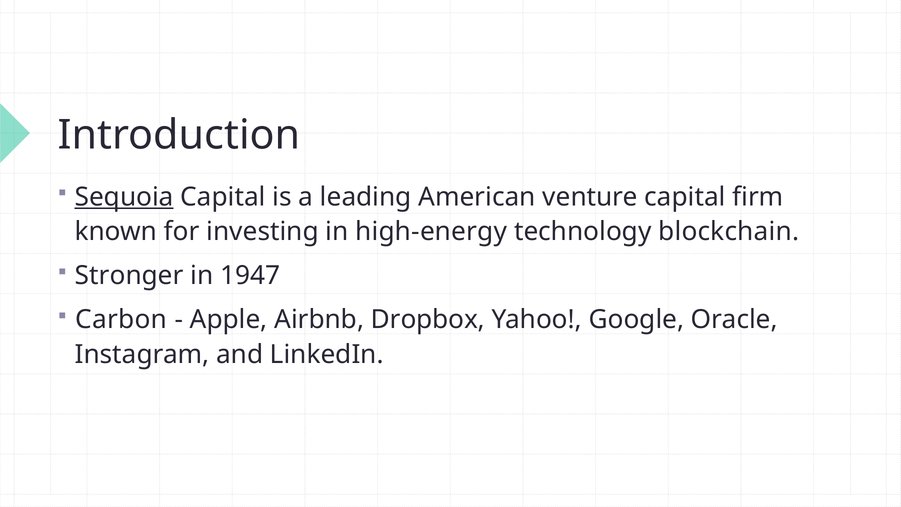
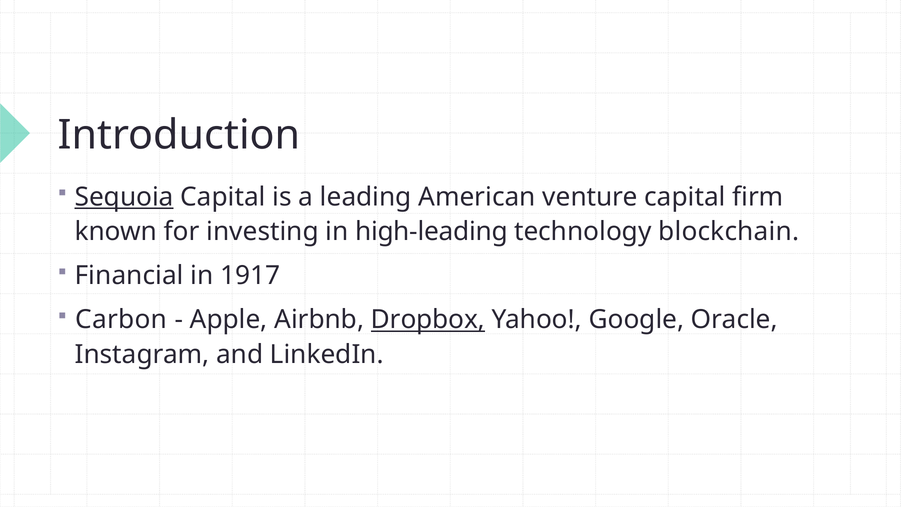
high-energy: high-energy -> high-leading (431, 232)
Stronger: Stronger -> Financial (129, 276)
1947: 1947 -> 1917 (250, 276)
Dropbox underline: none -> present (428, 320)
